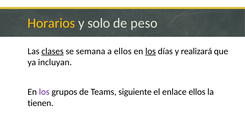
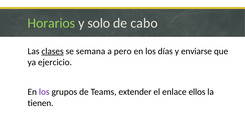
Horarios colour: yellow -> light green (51, 23)
peso: peso -> cabo (144, 23)
a ellos: ellos -> pero (123, 51)
los underline: present -> none (151, 51)
realizará: realizará -> enviarse (197, 51)
incluyan: incluyan -> ejercicio (55, 62)
siguiente: siguiente -> extender (135, 92)
